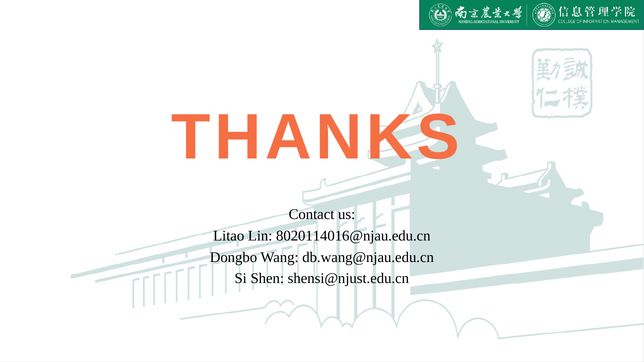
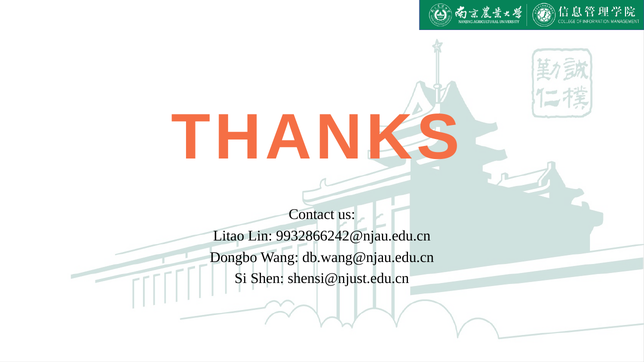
8020114016@njau.edu.cn: 8020114016@njau.edu.cn -> 9932866242@njau.edu.cn (353, 236)
